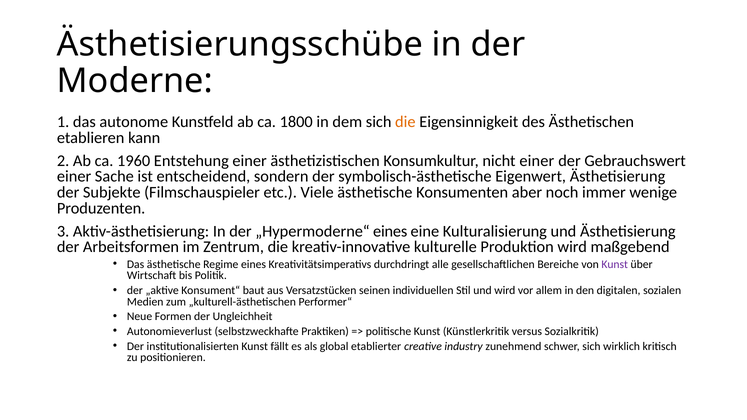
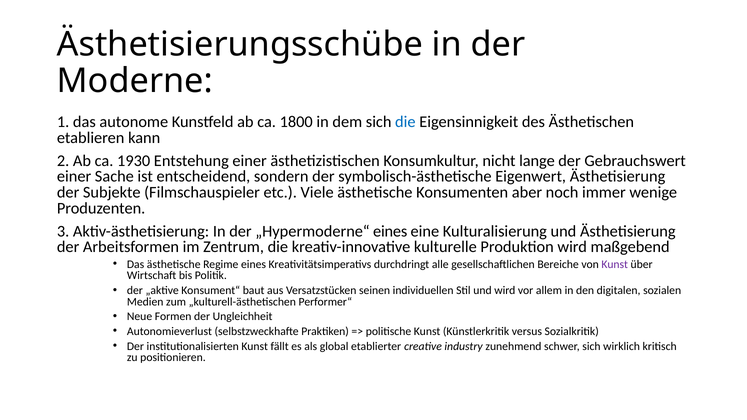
die colour: orange -> blue (405, 122)
1960: 1960 -> 1930 (134, 161)
nicht einer: einer -> lange (537, 161)
